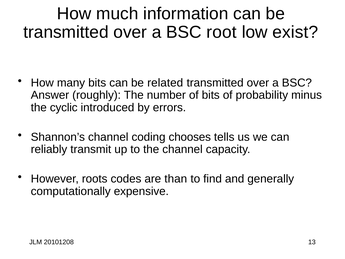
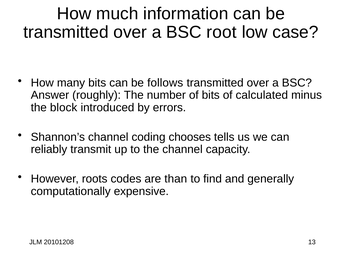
exist: exist -> case (295, 32)
related: related -> follows (165, 83)
probability: probability -> calculated (262, 95)
cyclic: cyclic -> block (64, 107)
